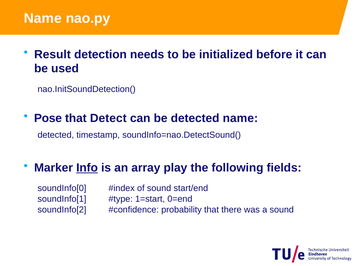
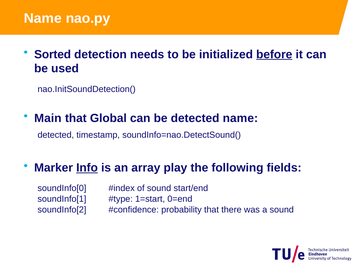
Result: Result -> Sorted (53, 54)
before underline: none -> present (274, 54)
Pose: Pose -> Main (48, 118)
Detect: Detect -> Global (108, 118)
